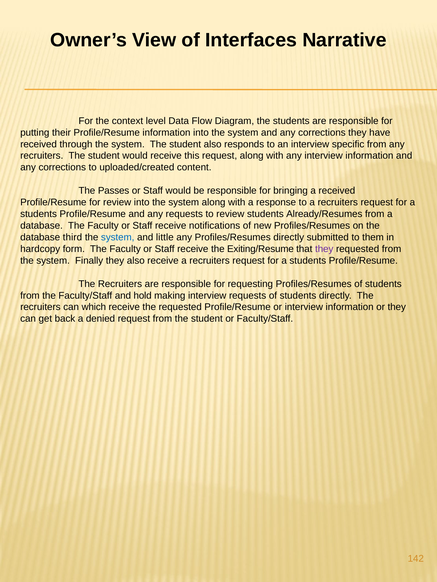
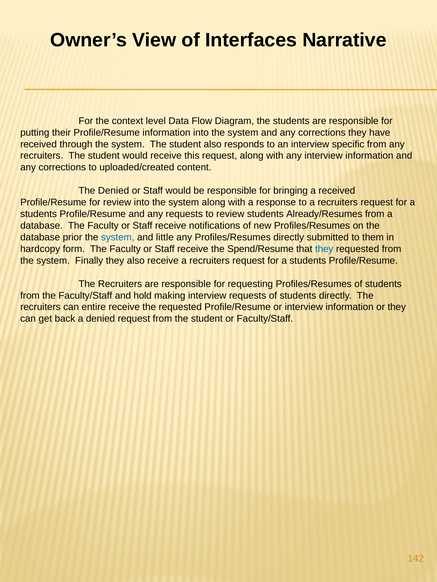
The Passes: Passes -> Denied (113, 191)
third: third -> prior (72, 238)
Exiting/Resume: Exiting/Resume -> Spend/Resume (260, 249)
they colour: purple -> blue (324, 249)
which: which -> entire (94, 307)
